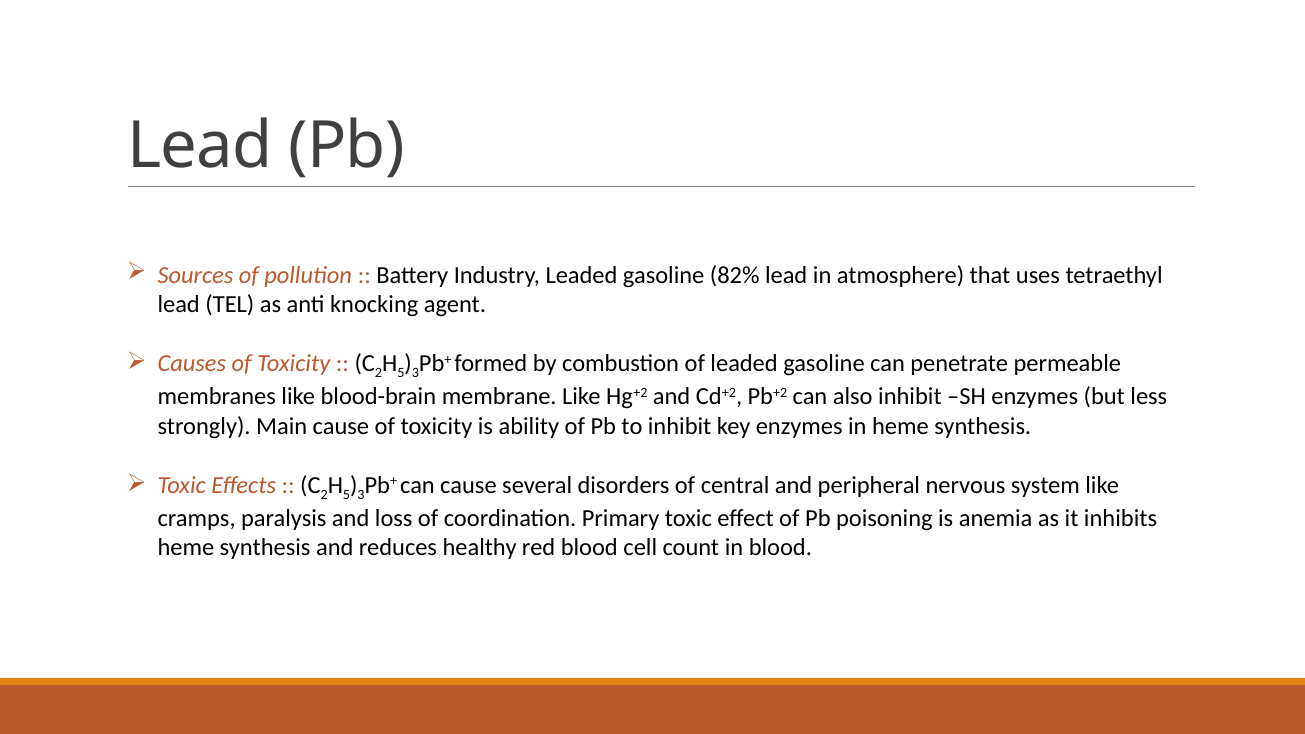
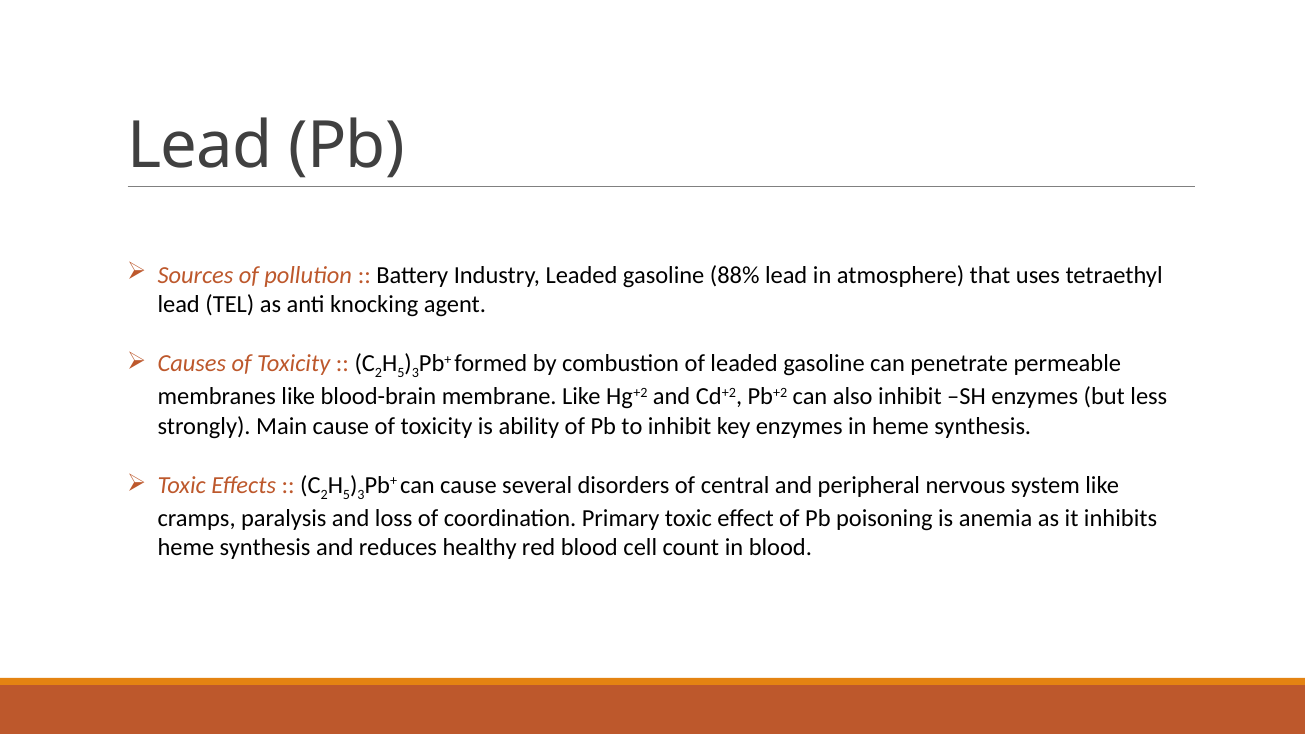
82%: 82% -> 88% (735, 275)
